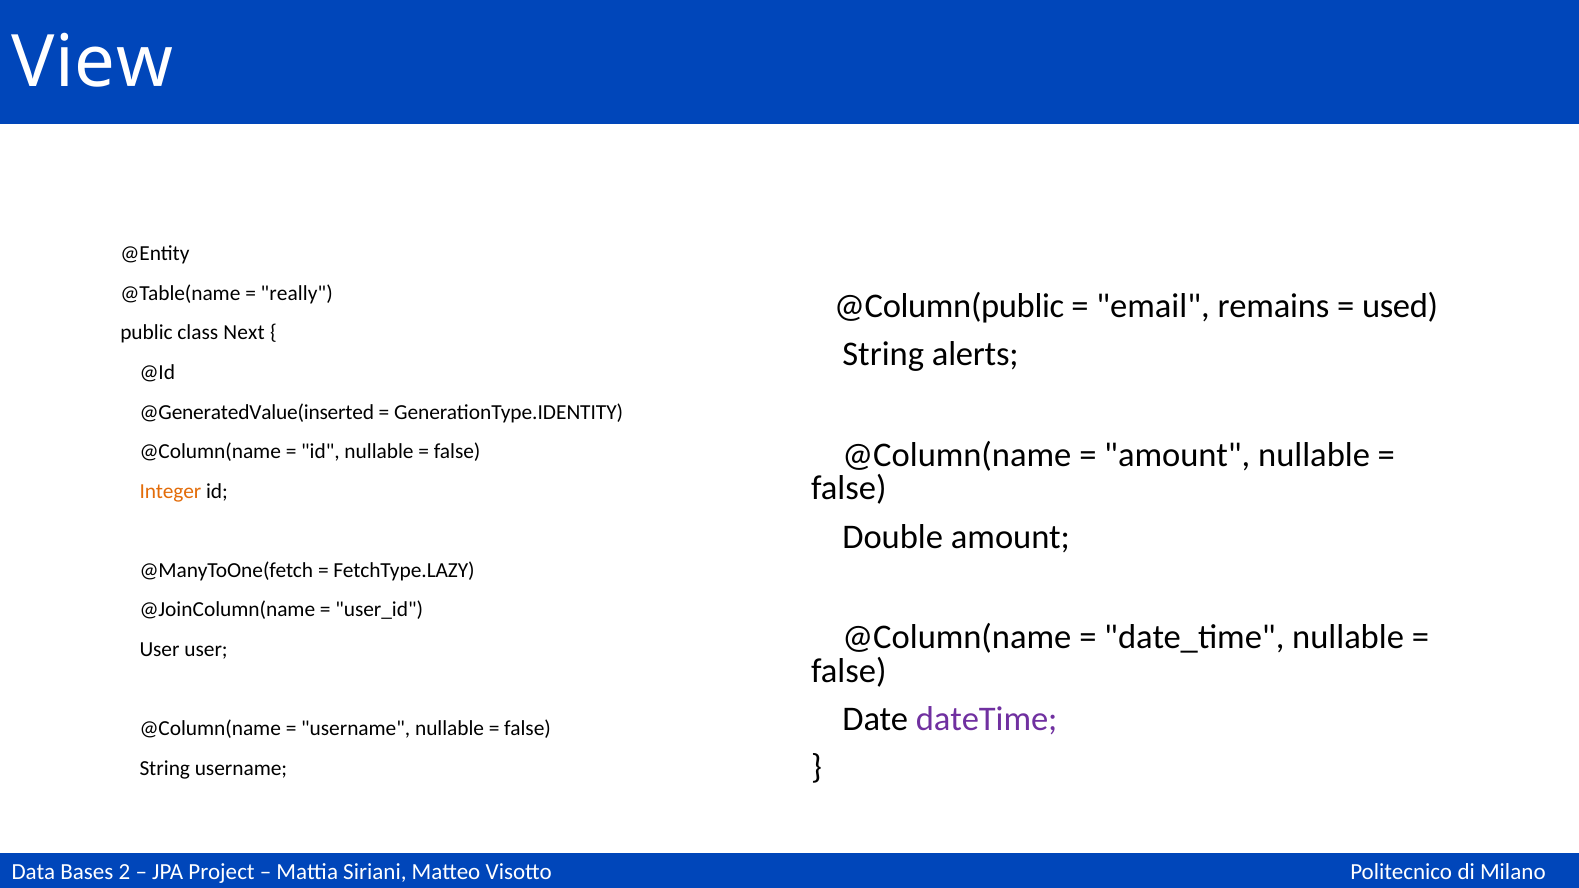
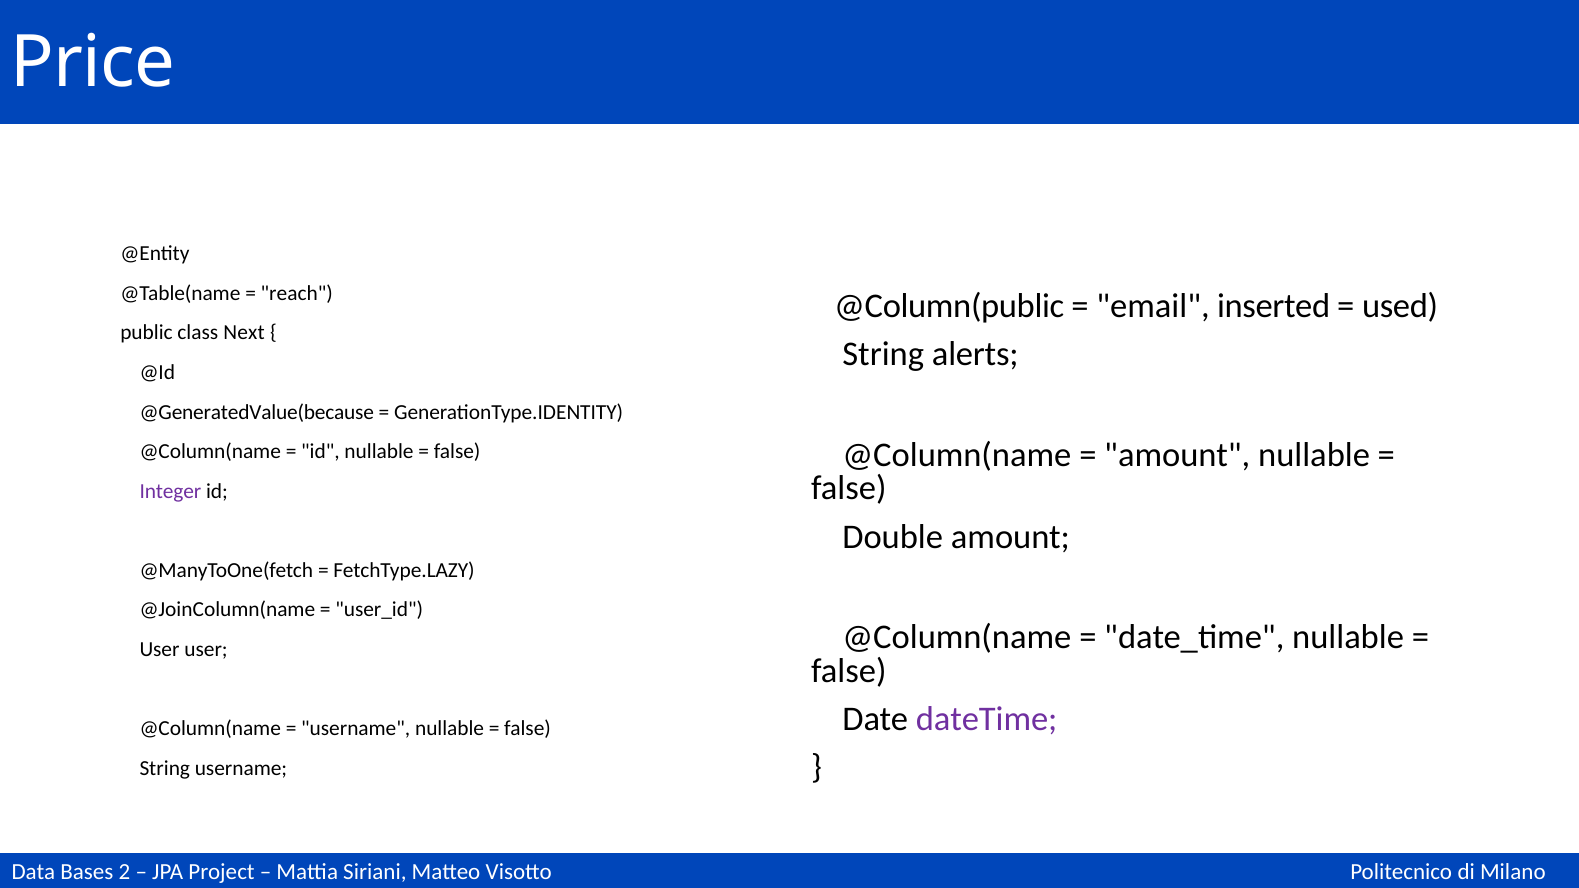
View: View -> Price (93, 63)
really: really -> reach (297, 293)
remains: remains -> inserted (1274, 306)
@GeneratedValue(inserted: @GeneratedValue(inserted -> @GeneratedValue(because (257, 412)
Integer colour: orange -> purple (170, 491)
